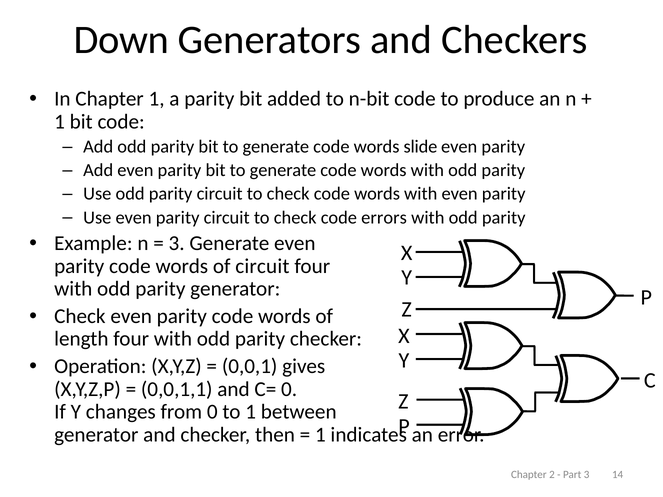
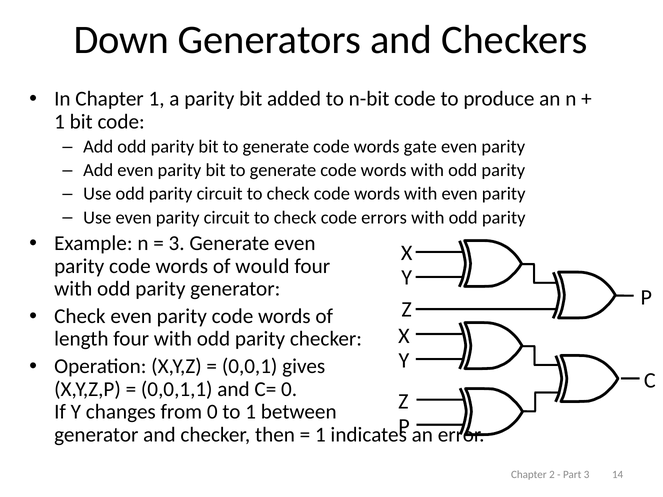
slide: slide -> gate (420, 147)
of circuit: circuit -> would (262, 266)
